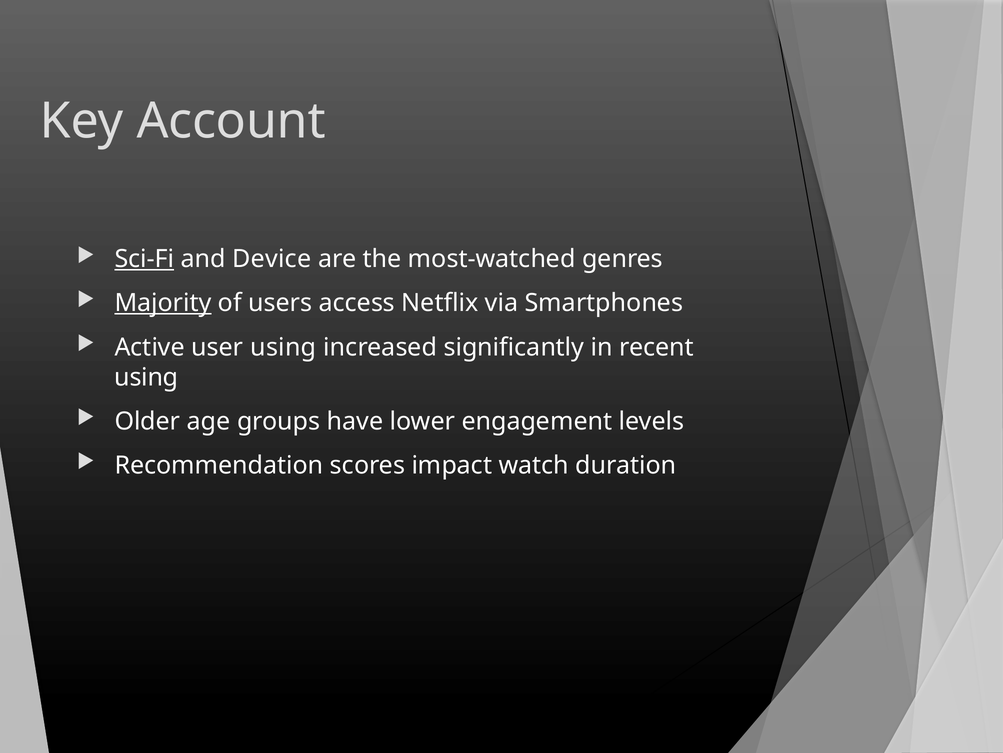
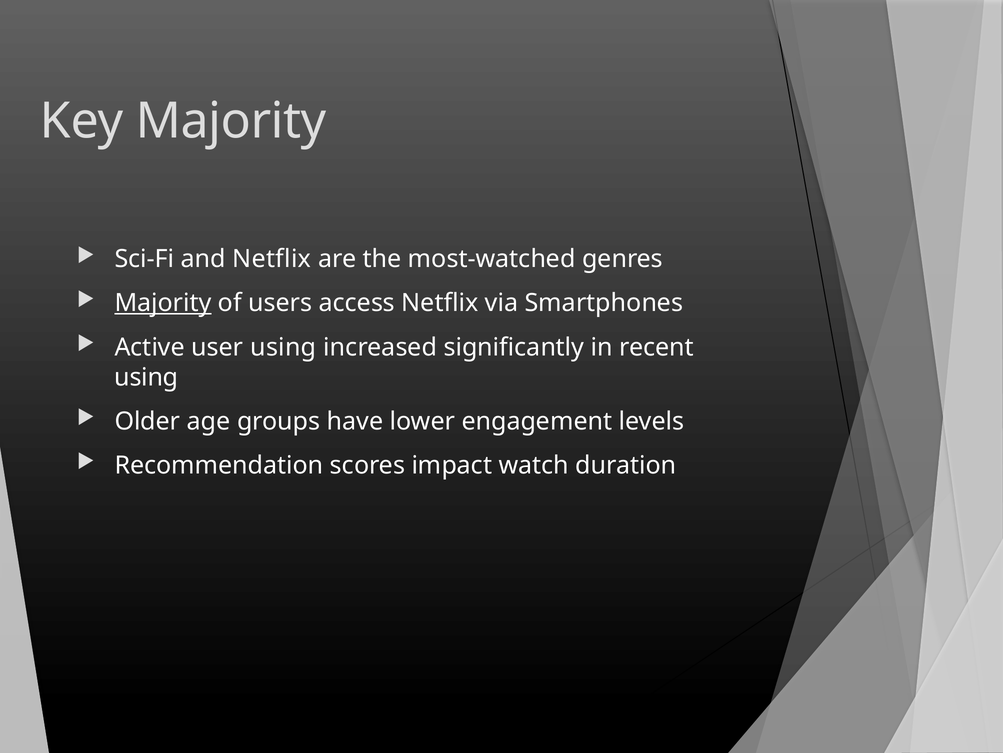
Key Account: Account -> Majority (231, 121)
Sci-Fi underline: present -> none (144, 259)
and Device: Device -> Netflix (272, 259)
